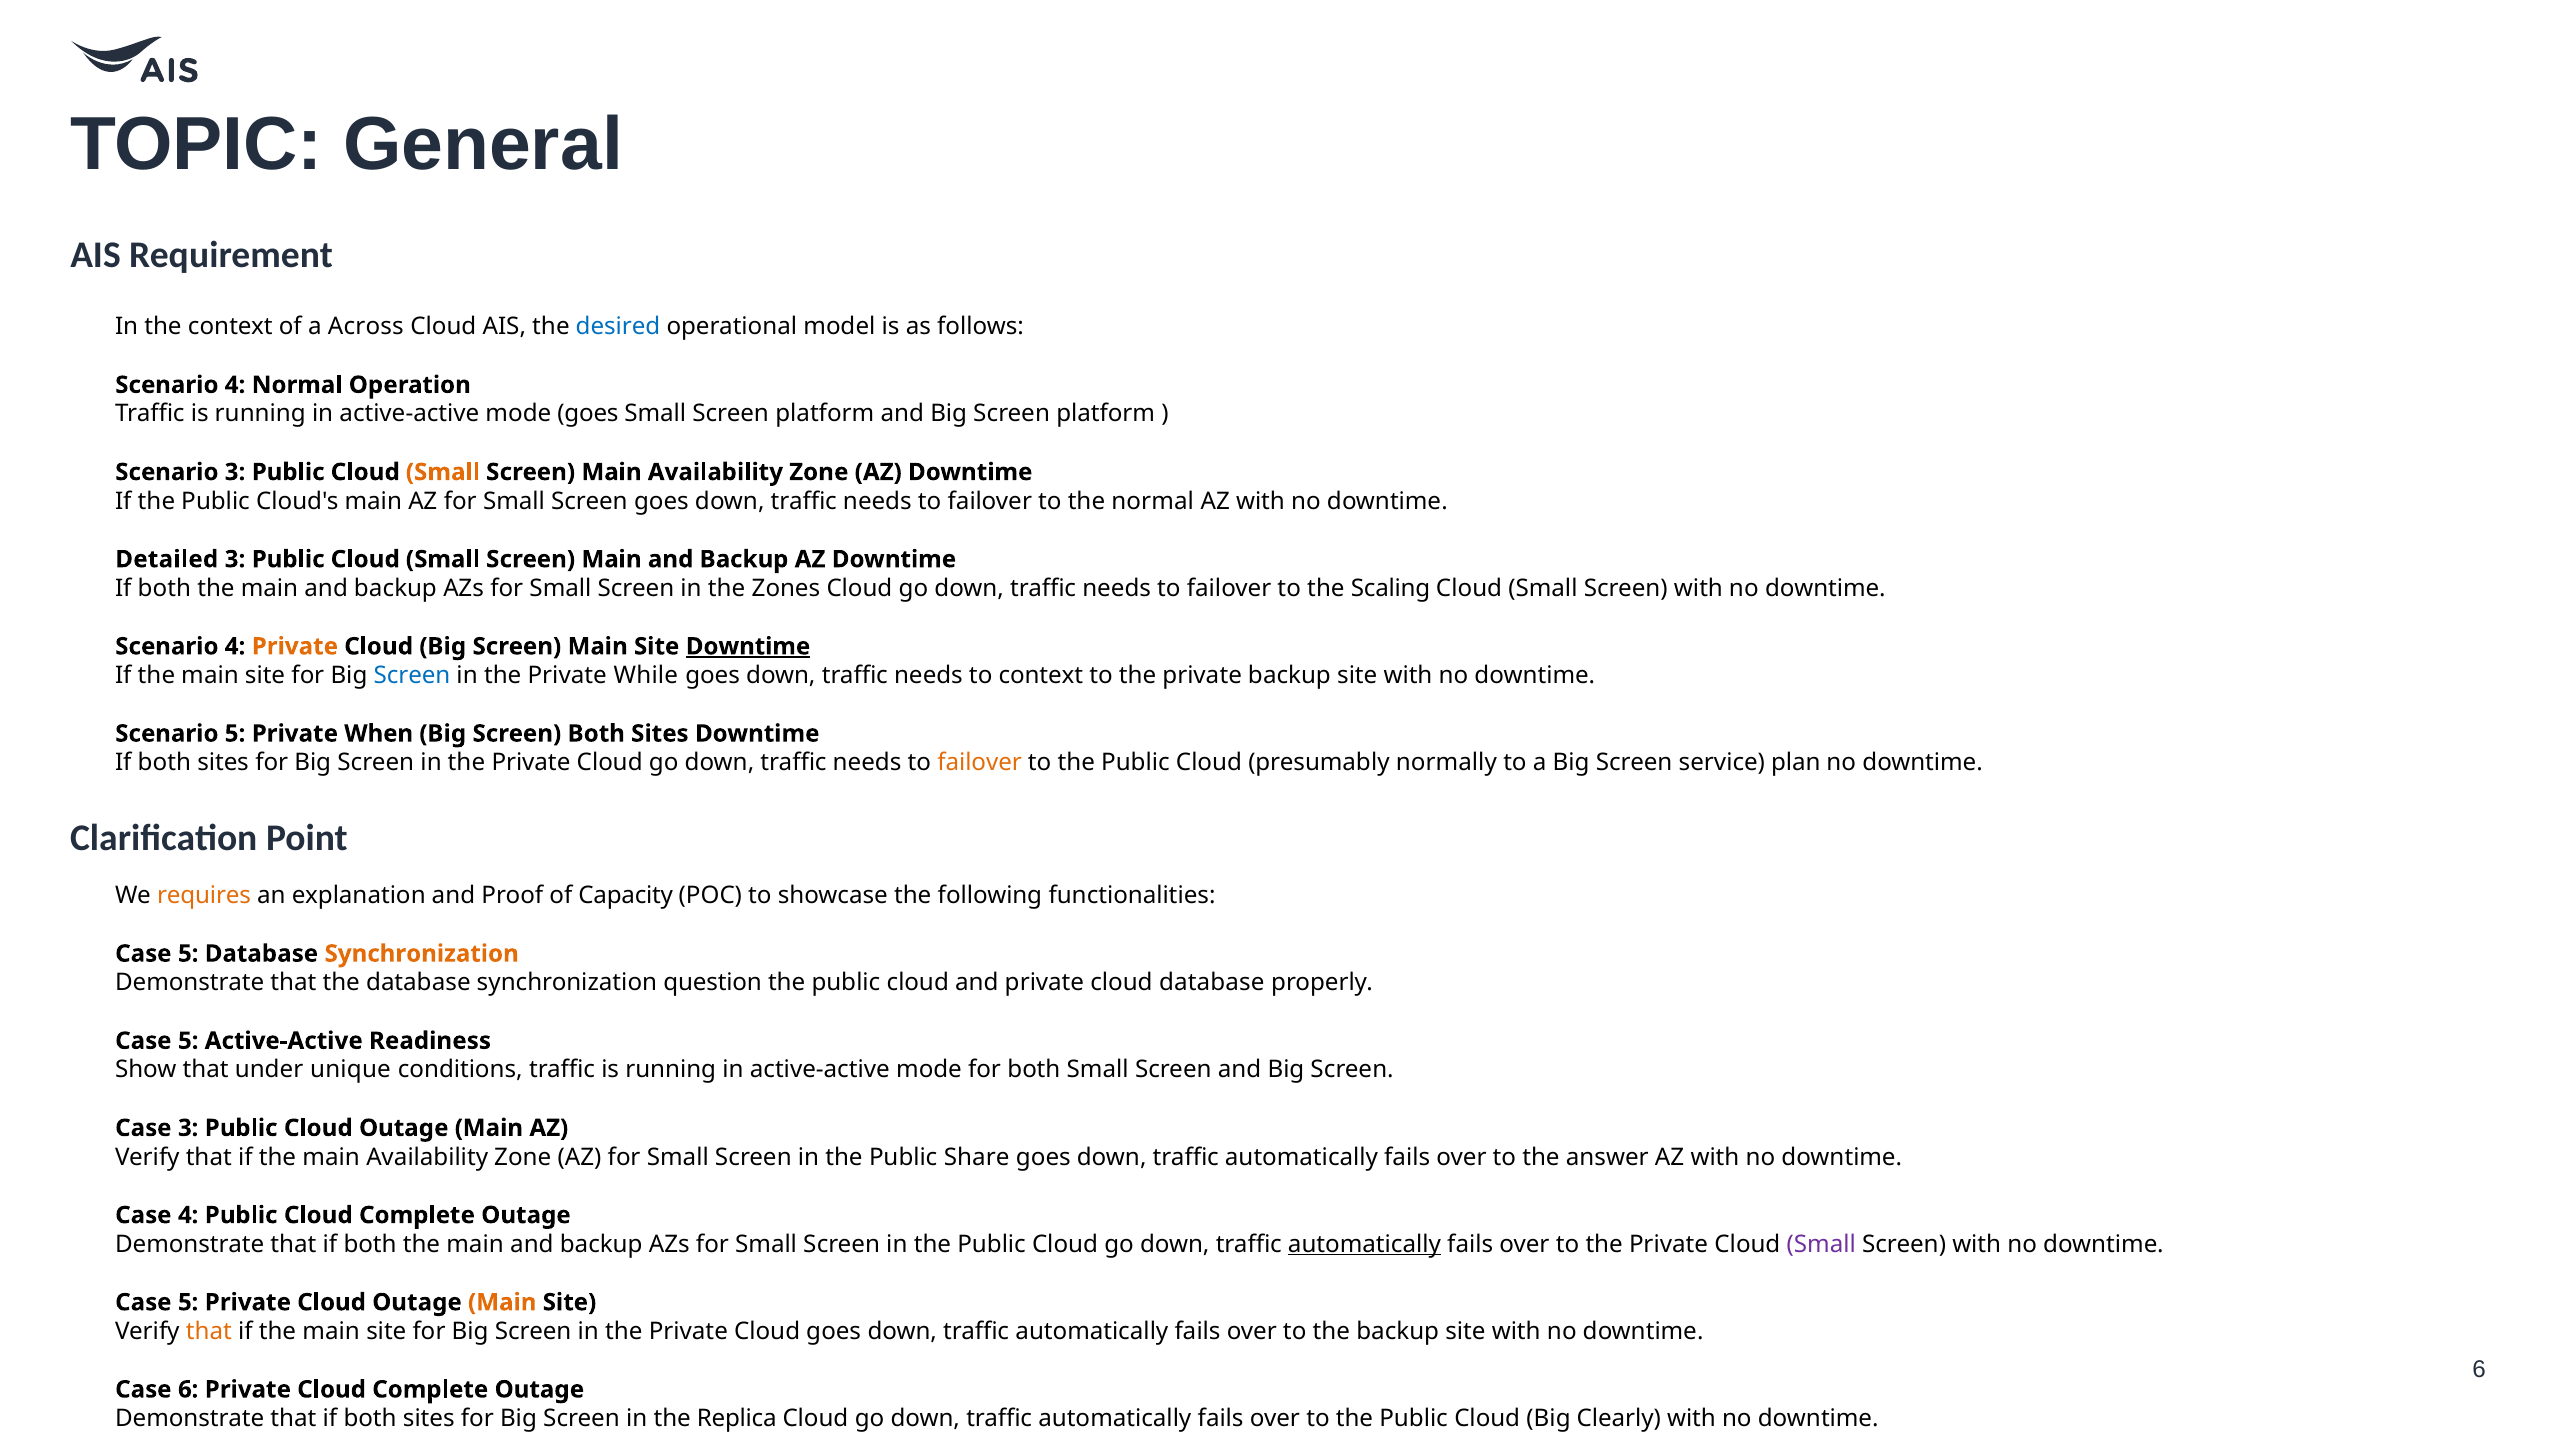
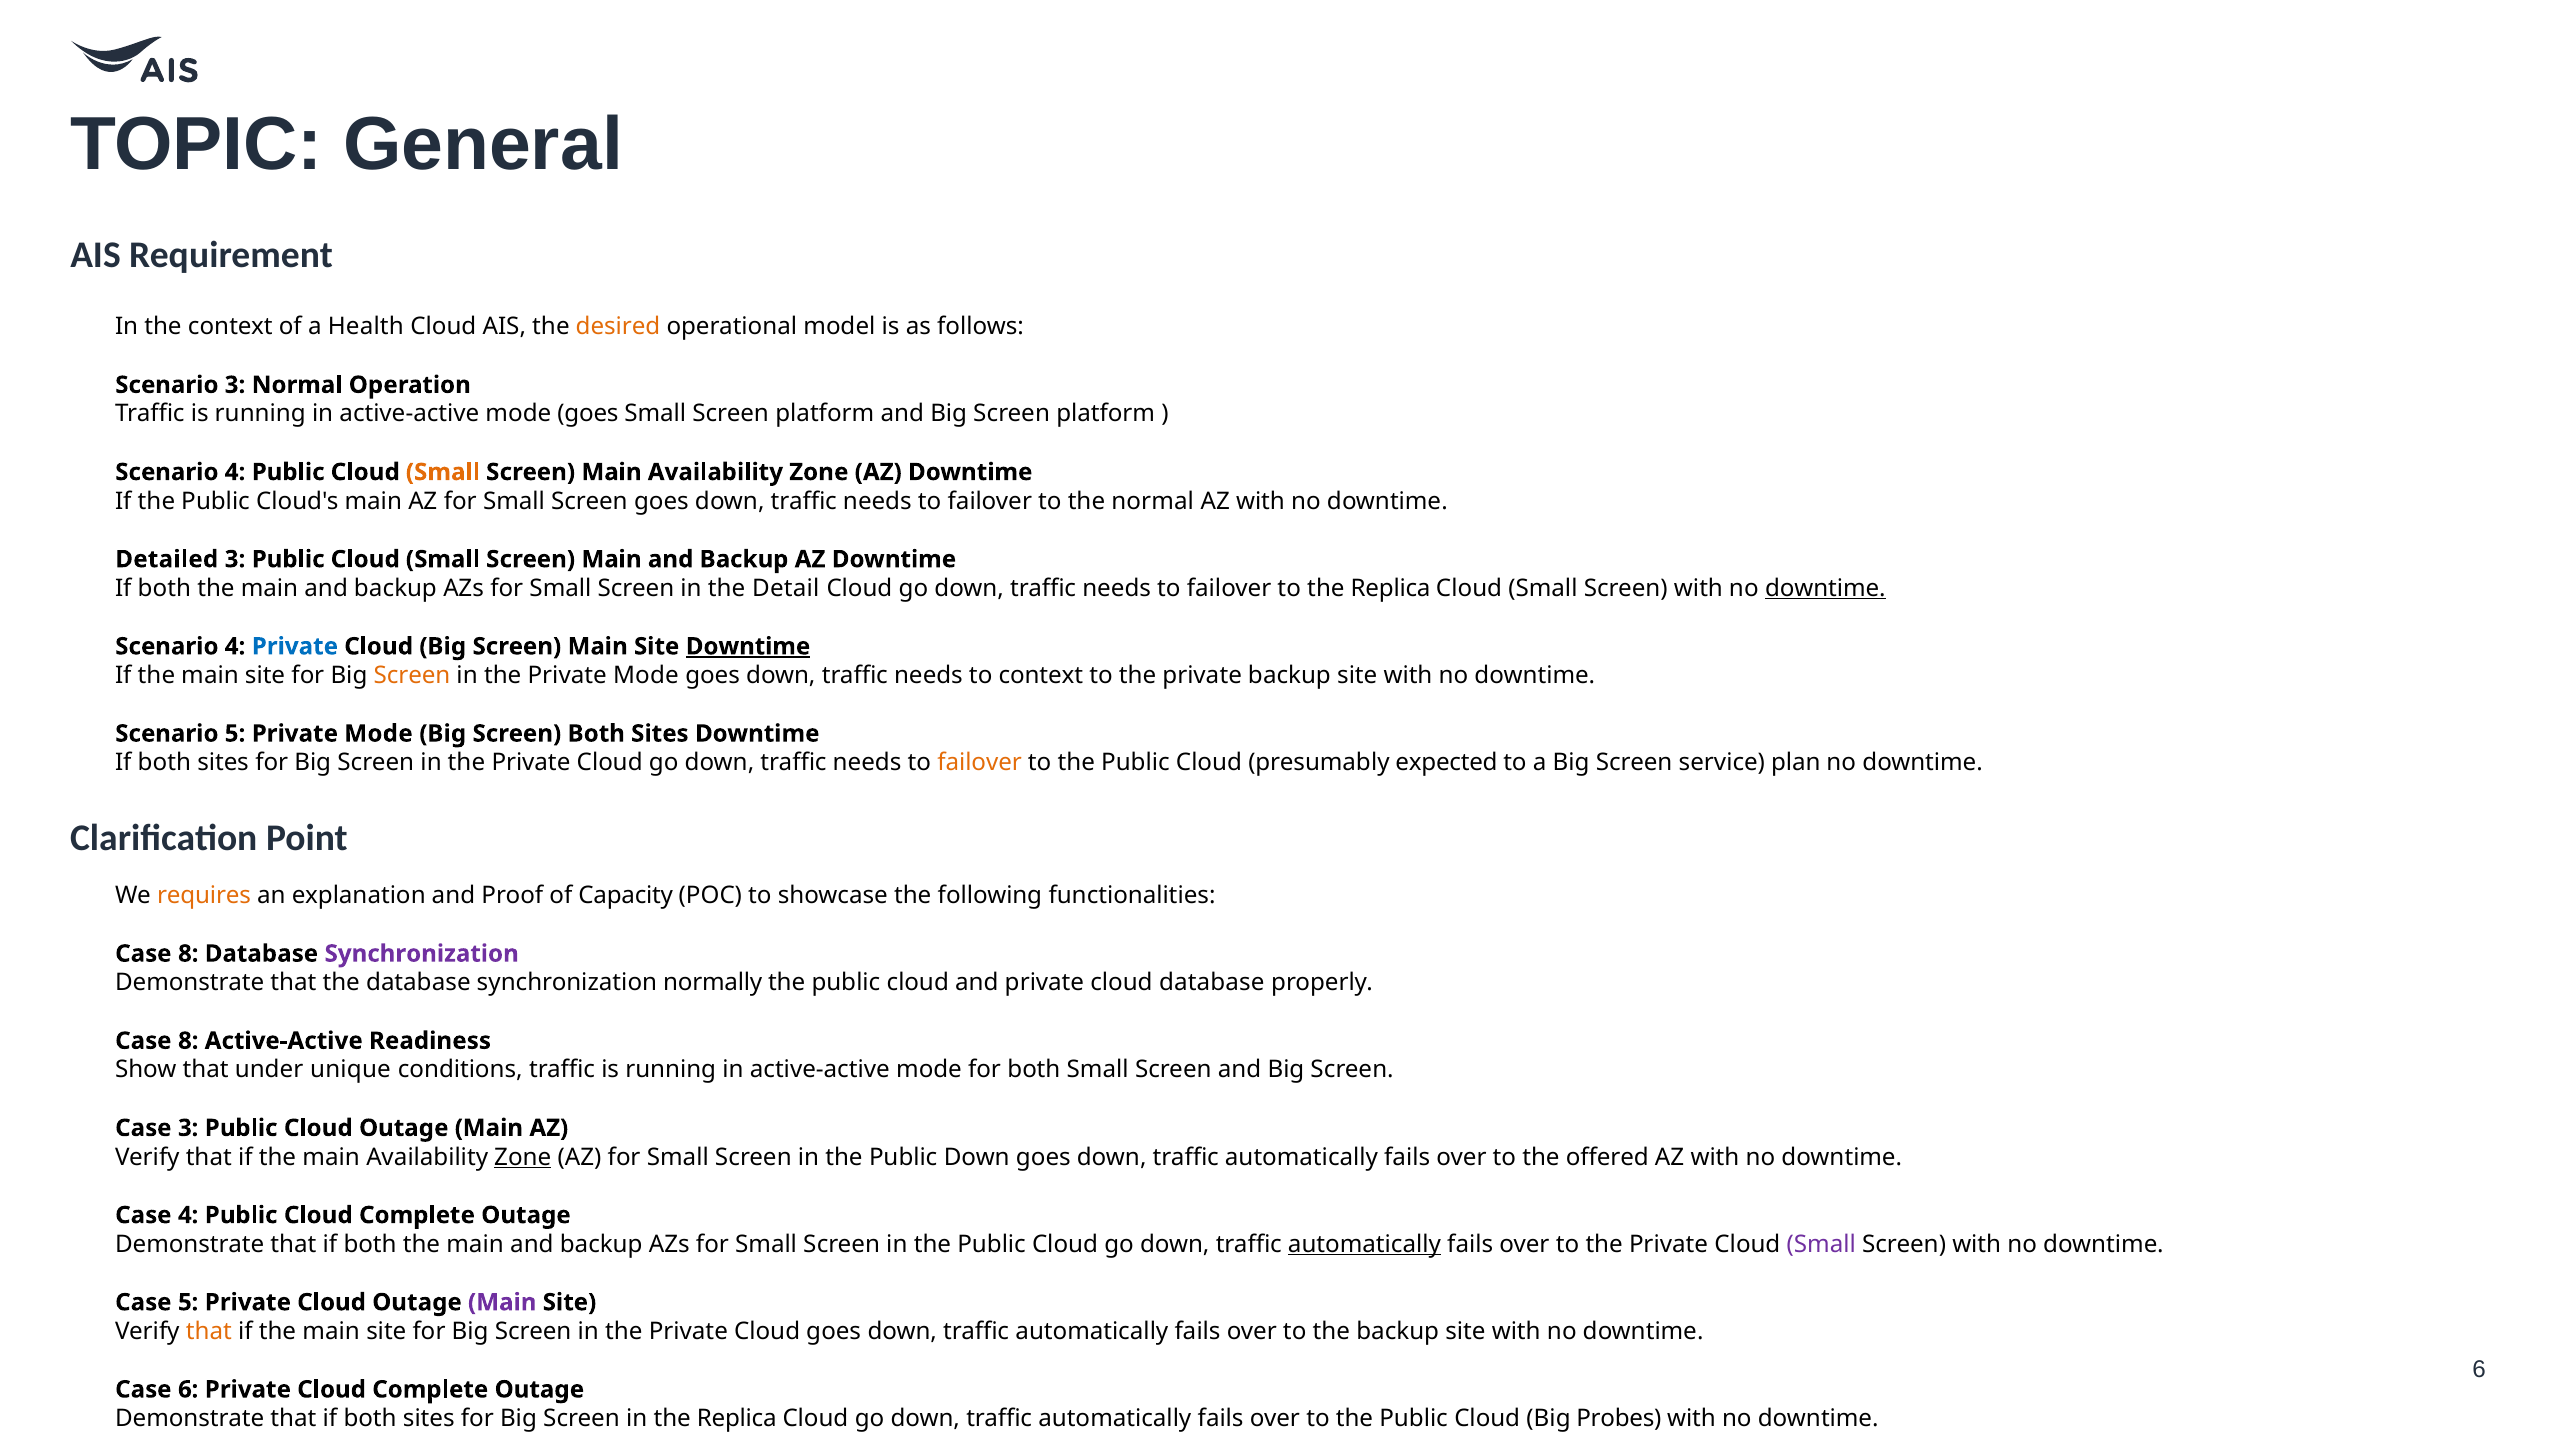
Across: Across -> Health (366, 327)
desired colour: blue -> orange (618, 327)
4: 4 -> 3 (235, 385)
3: 3 -> 4 (235, 472)
Zones: Zones -> Detail (786, 588)
to the Scaling: Scaling -> Replica (1391, 588)
downtime underline: none -> present (1825, 588)
Private colour: orange -> blue (295, 646)
Screen colour: blue -> orange (412, 676)
the Private While: While -> Mode (646, 676)
5 Private When: When -> Mode (379, 734)
normally: normally -> expected (1447, 763)
5: 5 -> 8 (188, 954)
Synchronization colour: orange -> purple (422, 954)
question: question -> normally (713, 983)
5: 5 -> 8 (188, 1041)
Zone underline: none -> present (523, 1157)
Public Share: Share -> Down (977, 1157)
answer: answer -> offered (1607, 1157)
Main colour: orange -> purple (502, 1302)
Clearly: Clearly -> Probes (1619, 1419)
